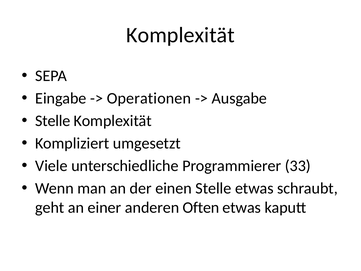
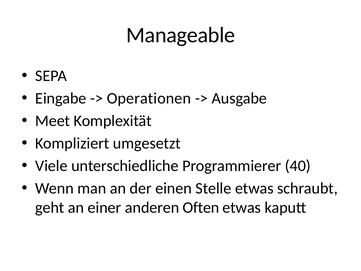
Komplexität: Komplexität -> Manageable (181, 35)
Stelle: Stelle -> Meet (53, 121)
33: 33 -> 40 (298, 166)
